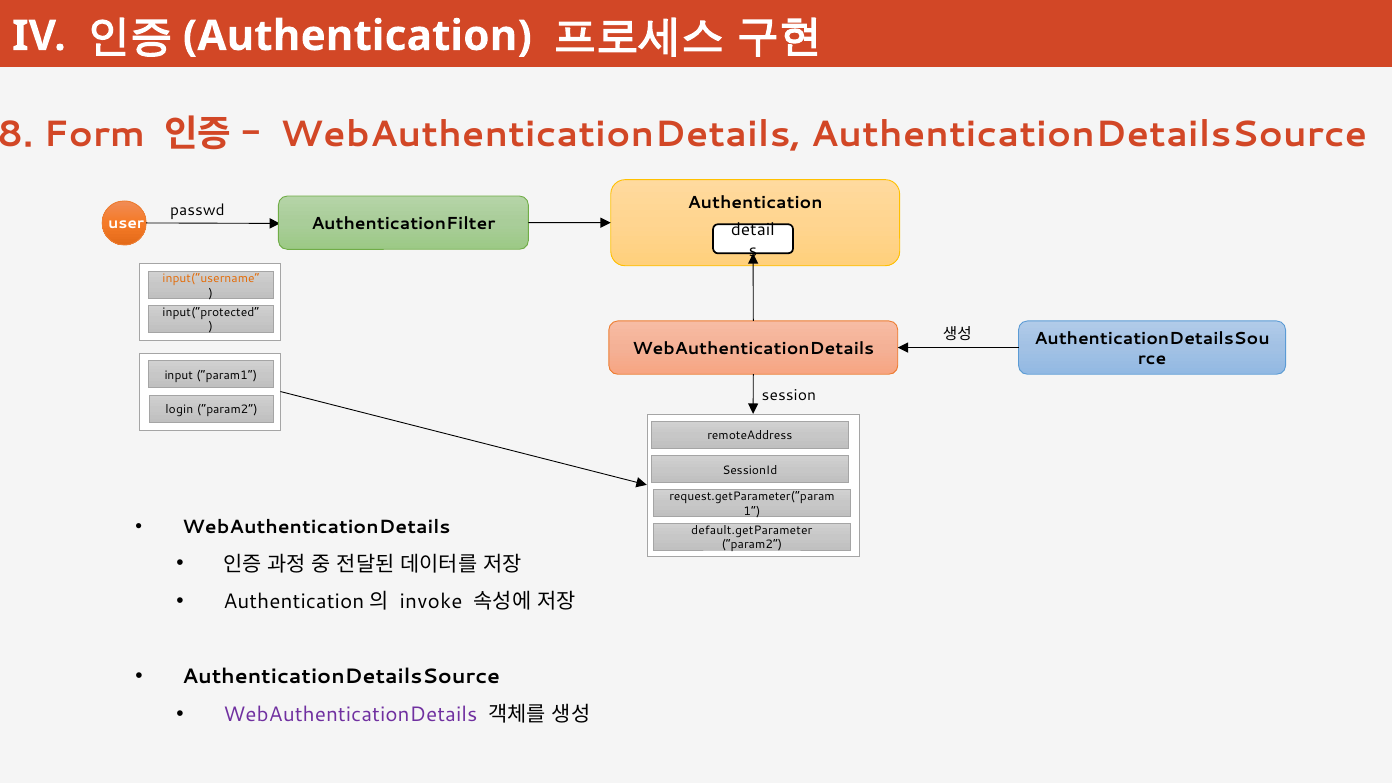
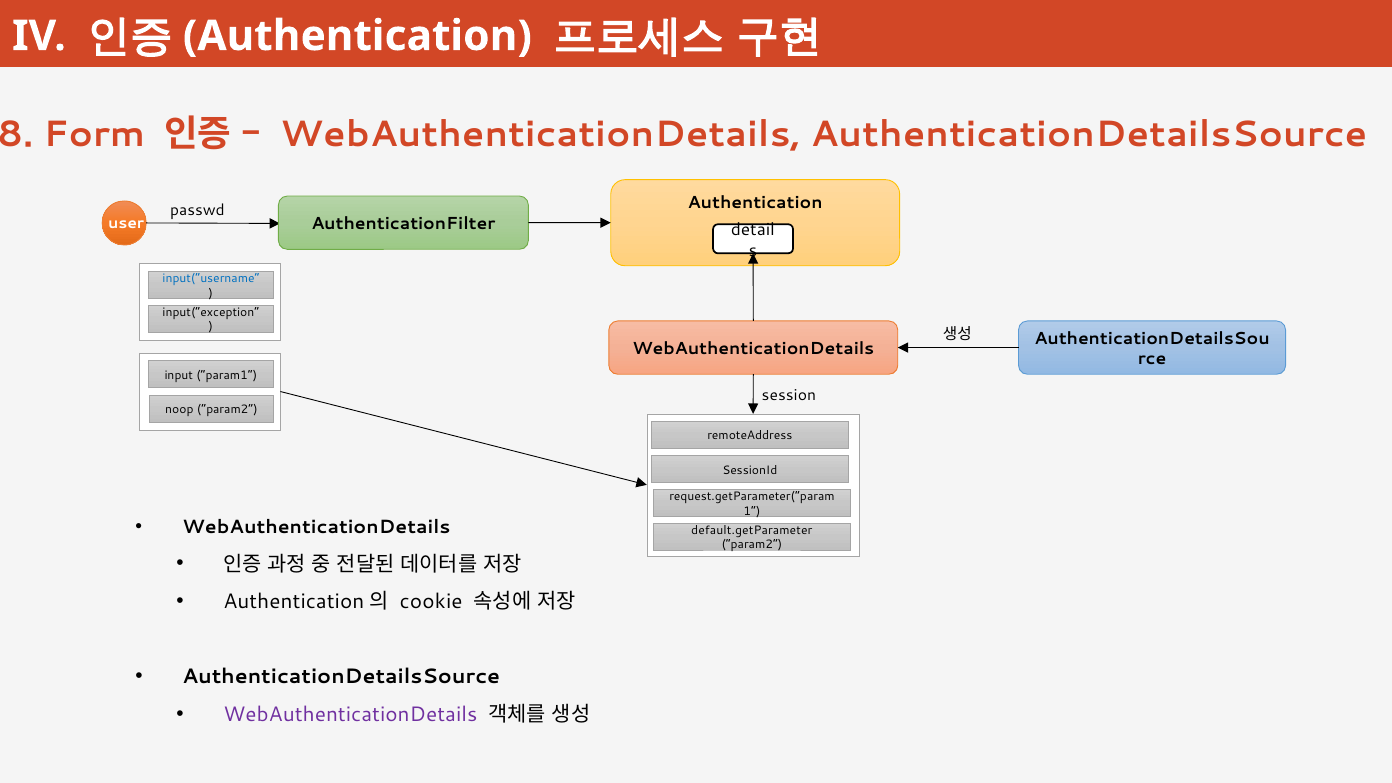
input(“username colour: orange -> blue (211, 279)
input(“protected: input(“protected -> input(“exception (211, 312)
login: login -> noop (179, 409)
invoke: invoke -> cookie (431, 602)
